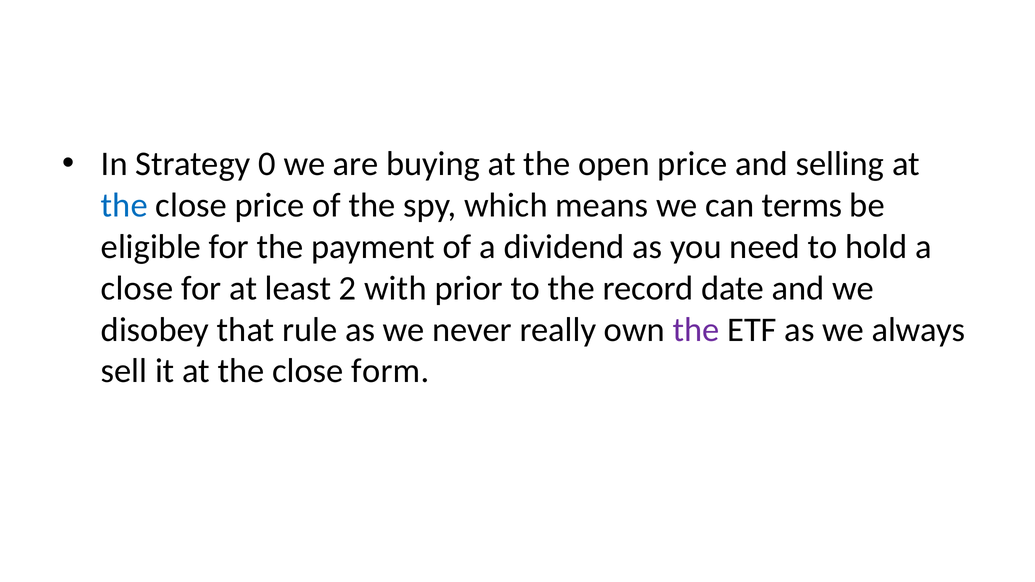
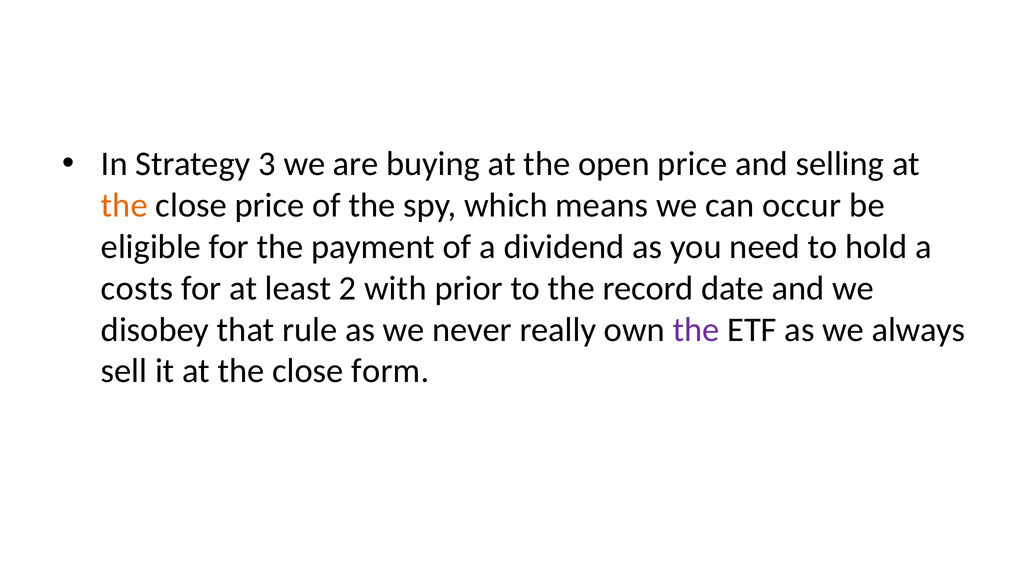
0: 0 -> 3 (267, 164)
the colour: blue -> orange (124, 206)
terms: terms -> occur (802, 206)
close: close -> costs (137, 288)
